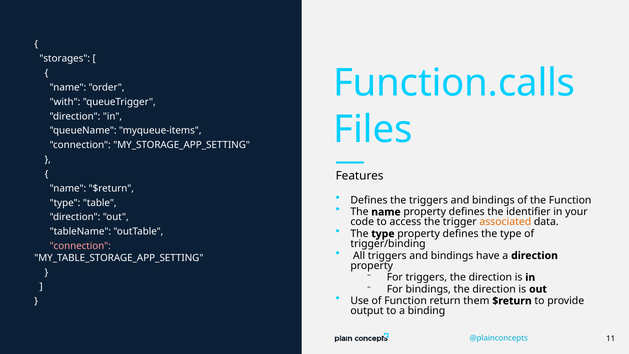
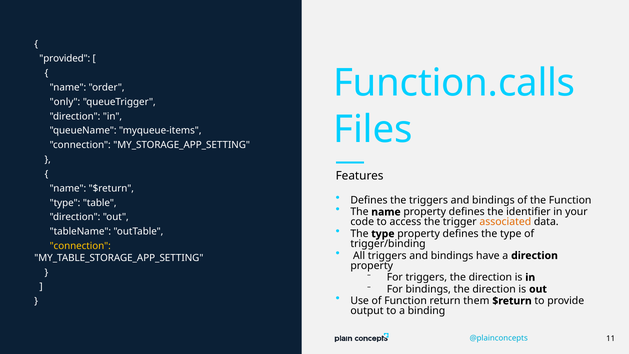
storages: storages -> provided (65, 59)
with: with -> only (65, 102)
connection colour: pink -> yellow (80, 246)
